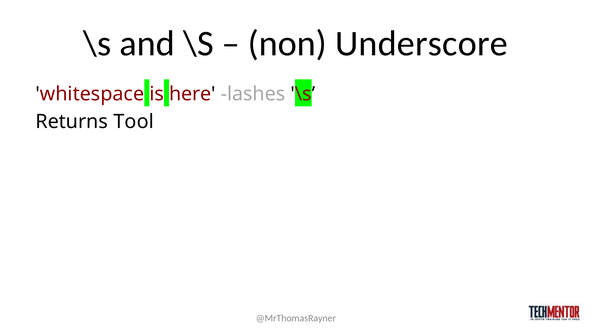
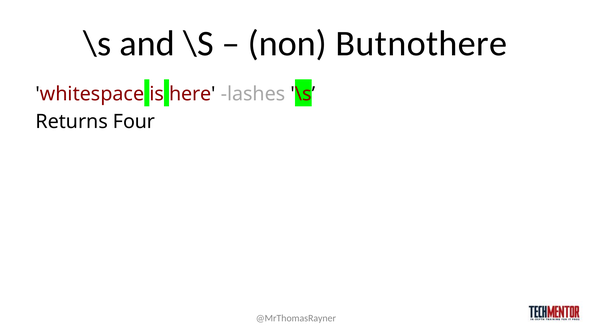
Underscore: Underscore -> Butnothere (421, 44)
Tool: Tool -> Four (134, 122)
